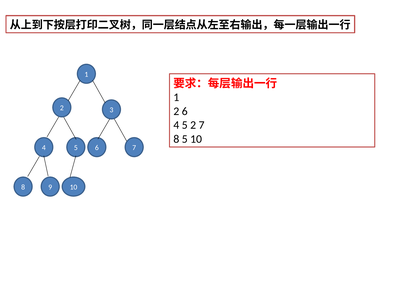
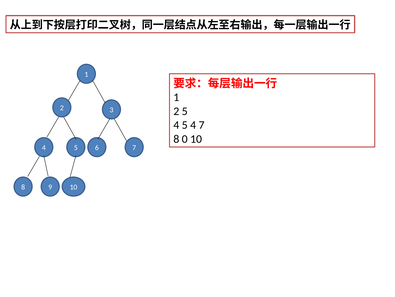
2 6: 6 -> 5 (185, 111)
4 5 2: 2 -> 4 (193, 125)
8 5: 5 -> 0 (185, 139)
